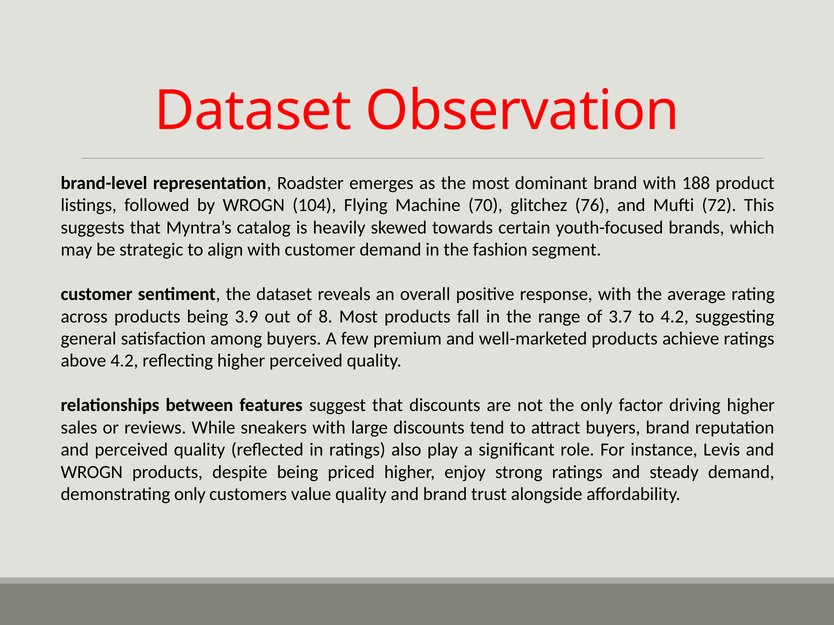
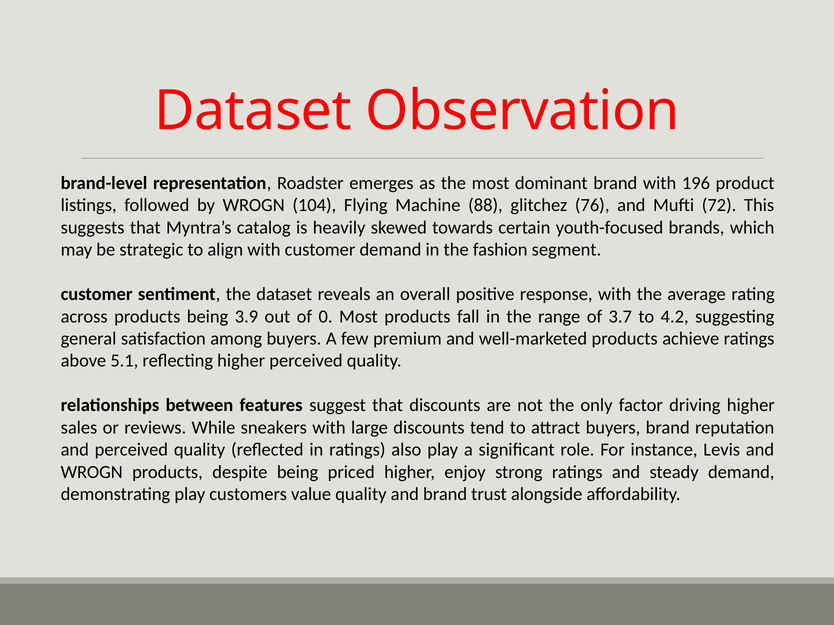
188: 188 -> 196 (696, 183)
70: 70 -> 88 (485, 206)
8: 8 -> 0 (326, 317)
above 4.2: 4.2 -> 5.1 (124, 361)
demonstrating only: only -> play (190, 495)
